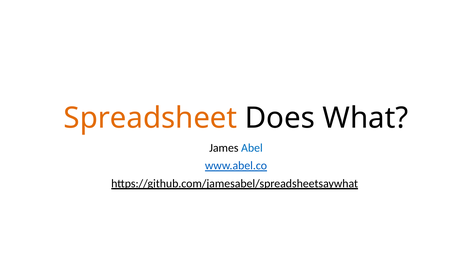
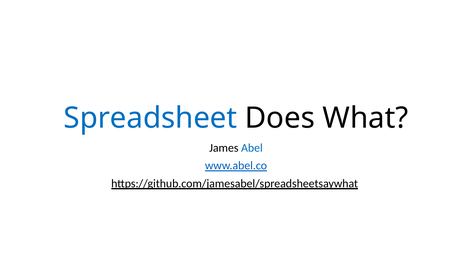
Spreadsheet colour: orange -> blue (150, 118)
